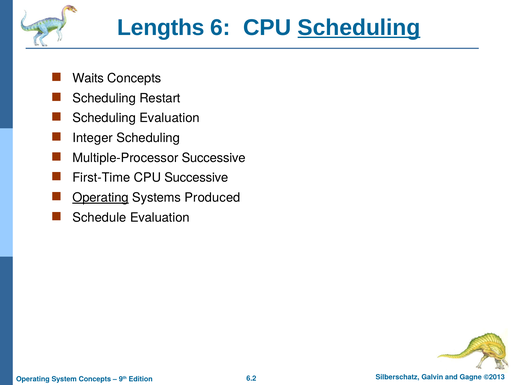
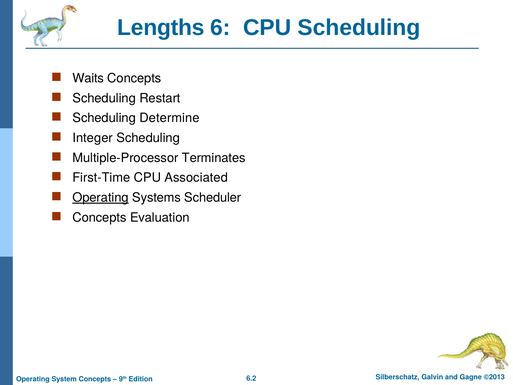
Scheduling underline: present -> none (359, 28)
Scheduling Evaluation: Evaluation -> Determine (170, 118)
Multiple-Processor Successive: Successive -> Terminates (214, 158)
CPU Successive: Successive -> Associated (196, 178)
Produced: Produced -> Scheduler (213, 197)
Schedule: Schedule -> Concepts (99, 217)
